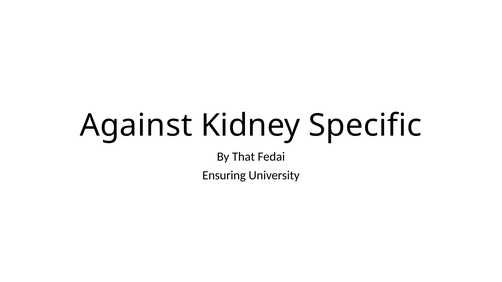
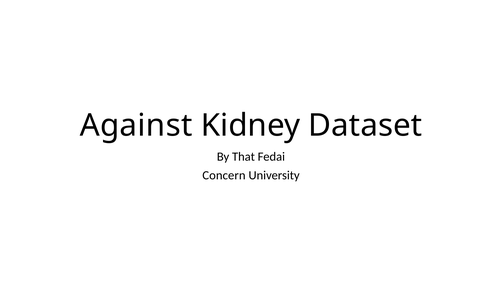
Specific: Specific -> Dataset (365, 125)
Ensuring: Ensuring -> Concern (224, 176)
